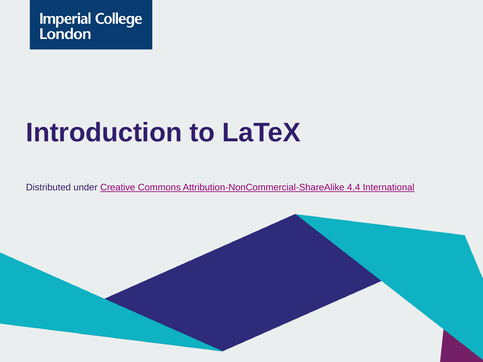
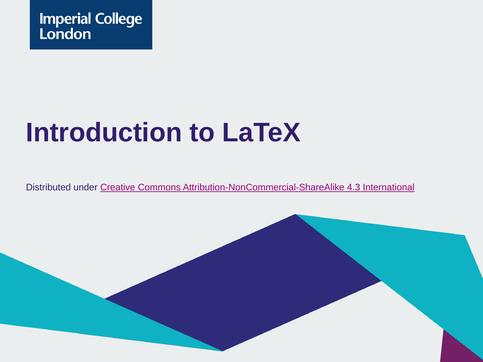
4.4: 4.4 -> 4.3 (354, 188)
